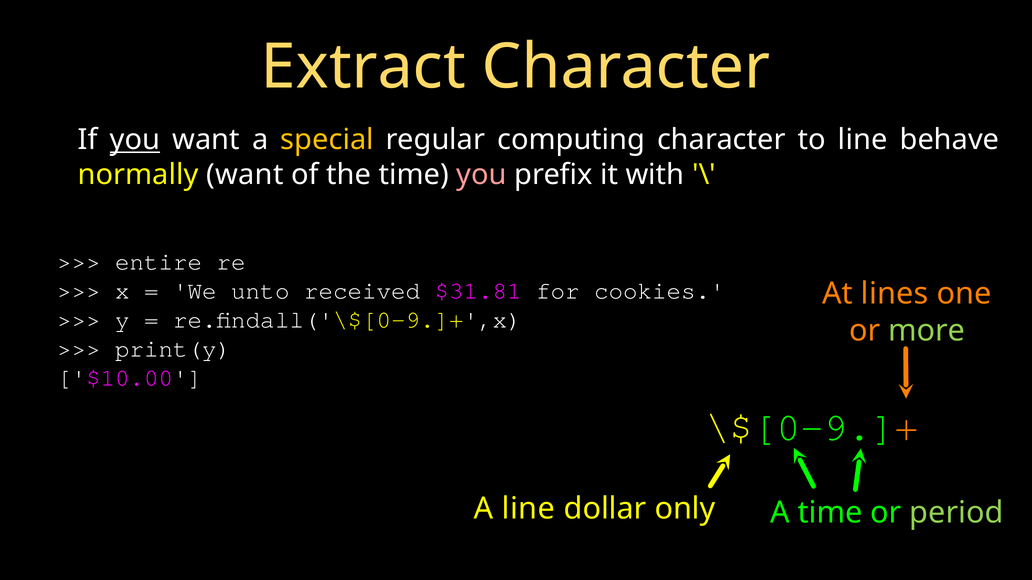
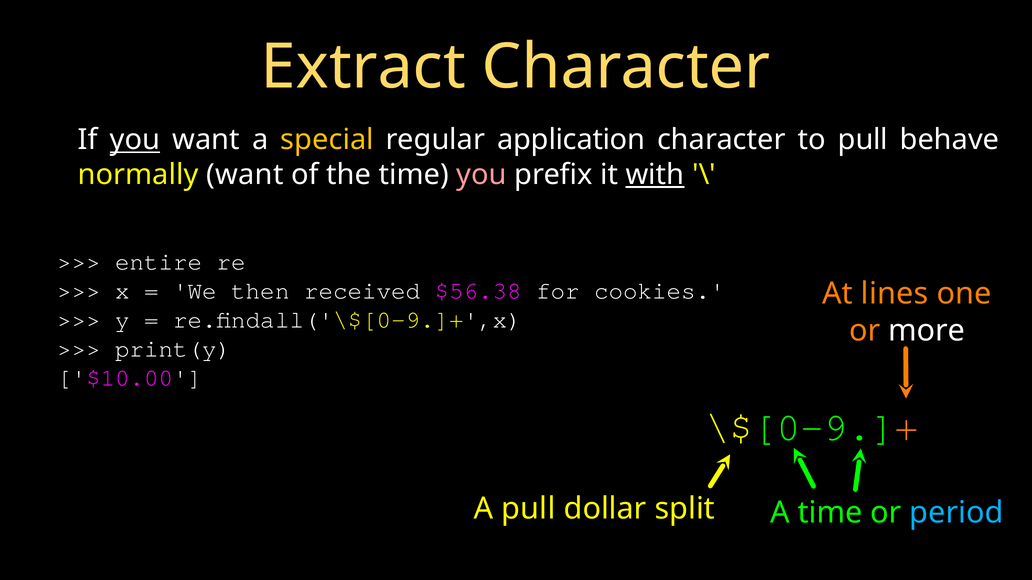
computing: computing -> application (571, 140)
to line: line -> pull (863, 140)
with underline: none -> present (655, 175)
unto: unto -> then (260, 291)
$31.81: $31.81 -> $56.38 (478, 291)
more colour: light green -> white (927, 331)
A line: line -> pull (528, 509)
only: only -> split (685, 509)
period colour: light green -> light blue (957, 513)
